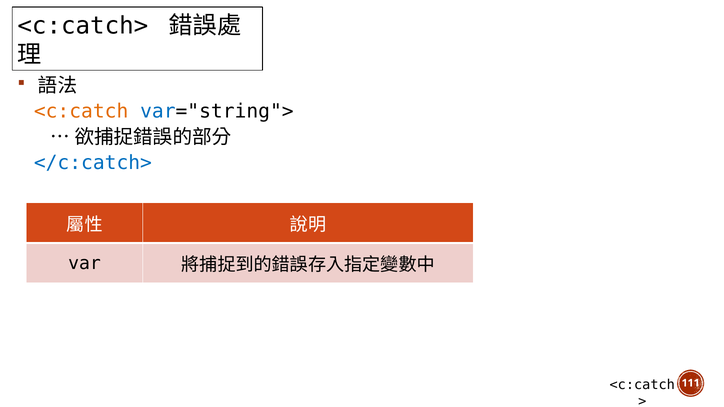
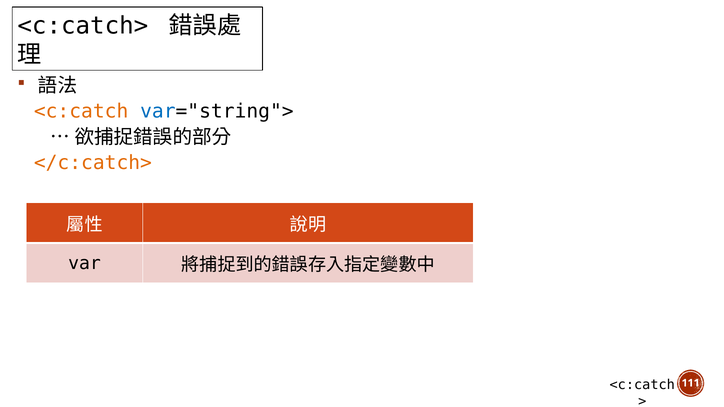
</c:catch> colour: blue -> orange (93, 163)
